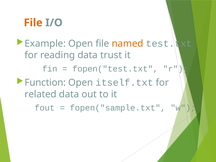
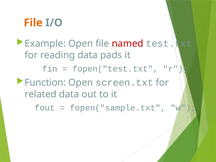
named colour: orange -> red (128, 44)
trust: trust -> pads (111, 55)
itself.txt: itself.txt -> screen.txt (124, 83)
